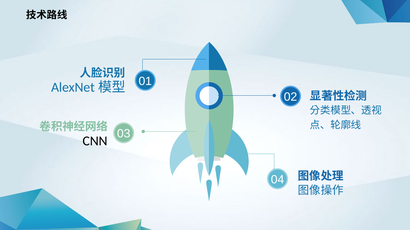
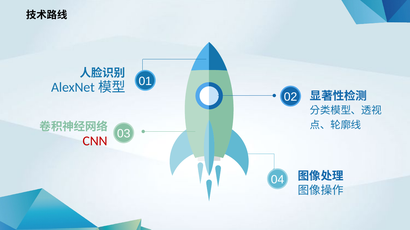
CNN colour: black -> red (95, 141)
